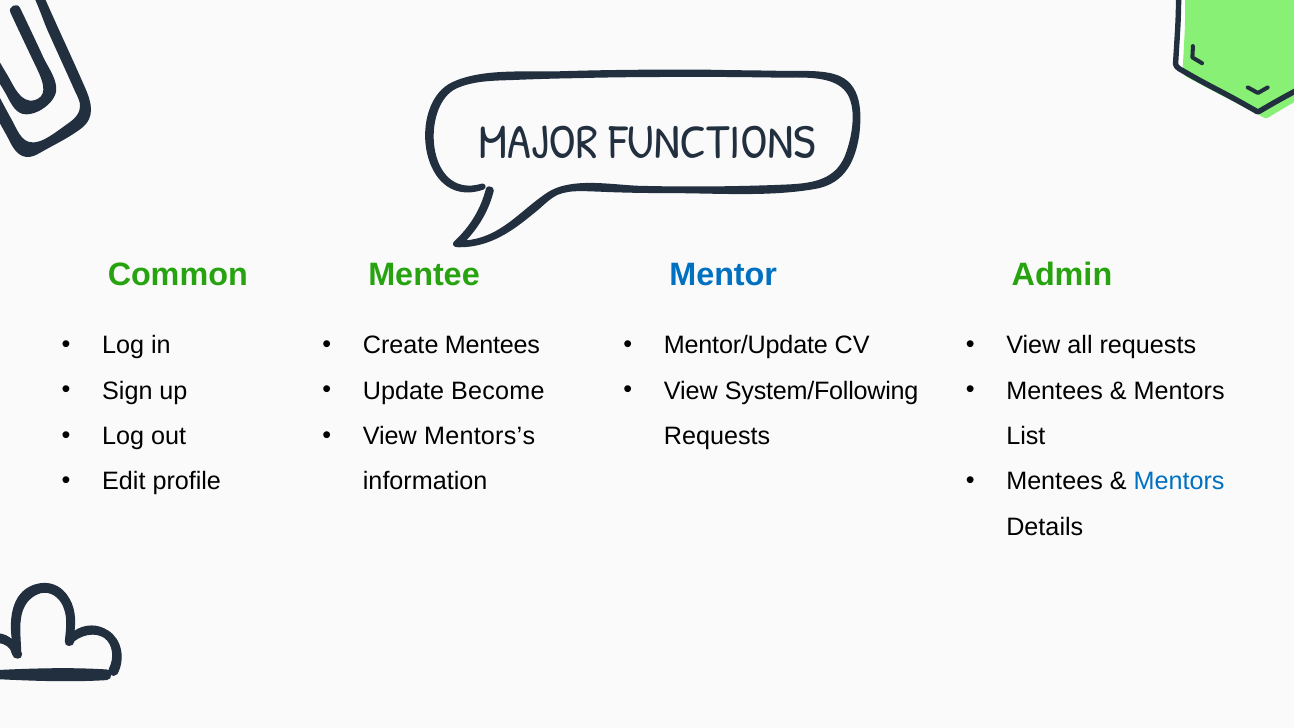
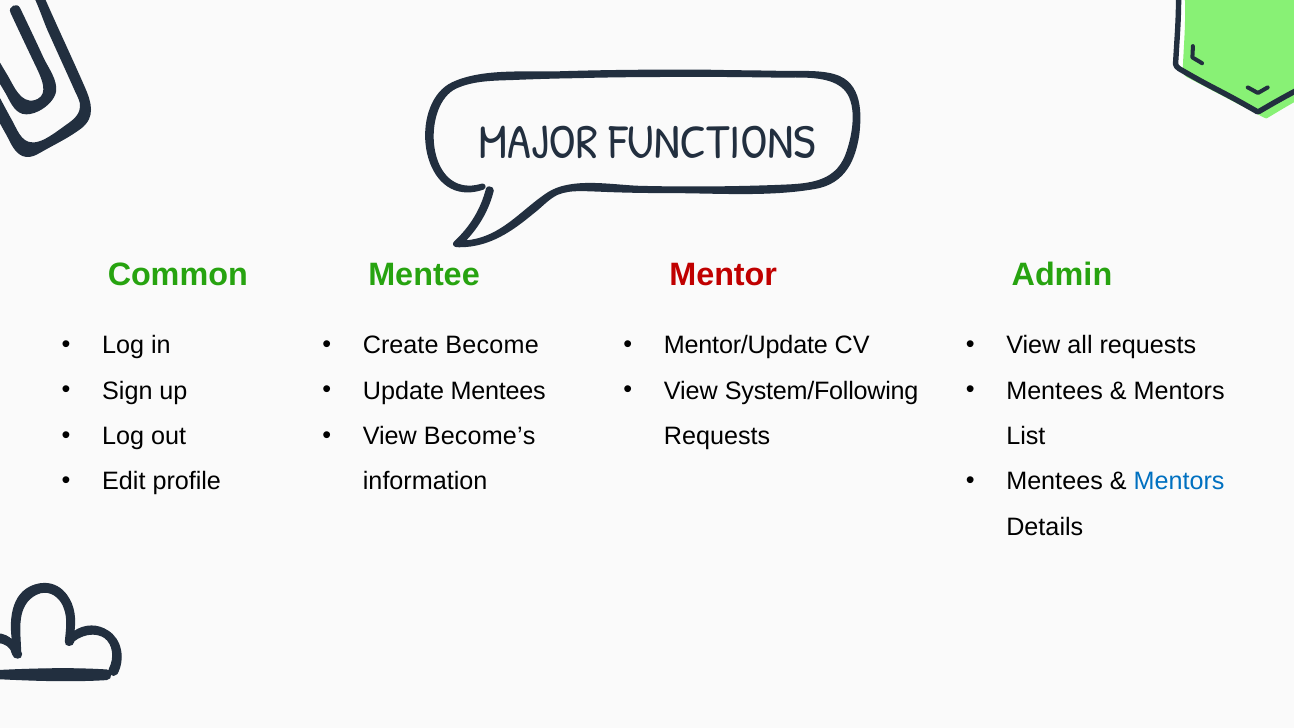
Mentor colour: blue -> red (723, 275)
Create Mentees: Mentees -> Become (492, 346)
Update Become: Become -> Mentees (498, 391)
Mentors’s: Mentors’s -> Become’s (480, 436)
